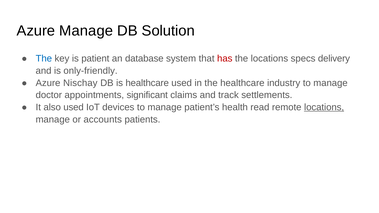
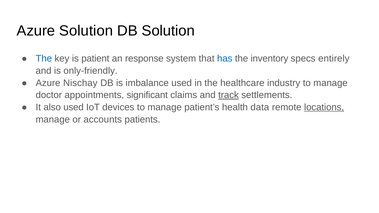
Azure Manage: Manage -> Solution (86, 31)
database: database -> response (144, 59)
has colour: red -> blue (225, 59)
the locations: locations -> inventory (270, 59)
delivery: delivery -> entirely (334, 59)
is healthcare: healthcare -> imbalance (147, 83)
track underline: none -> present (228, 95)
read: read -> data (260, 107)
